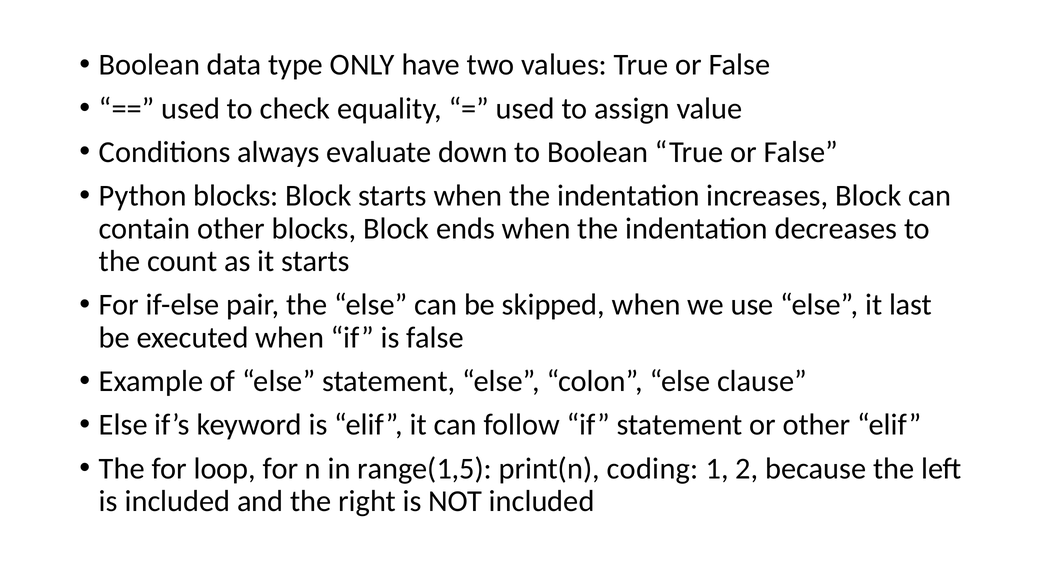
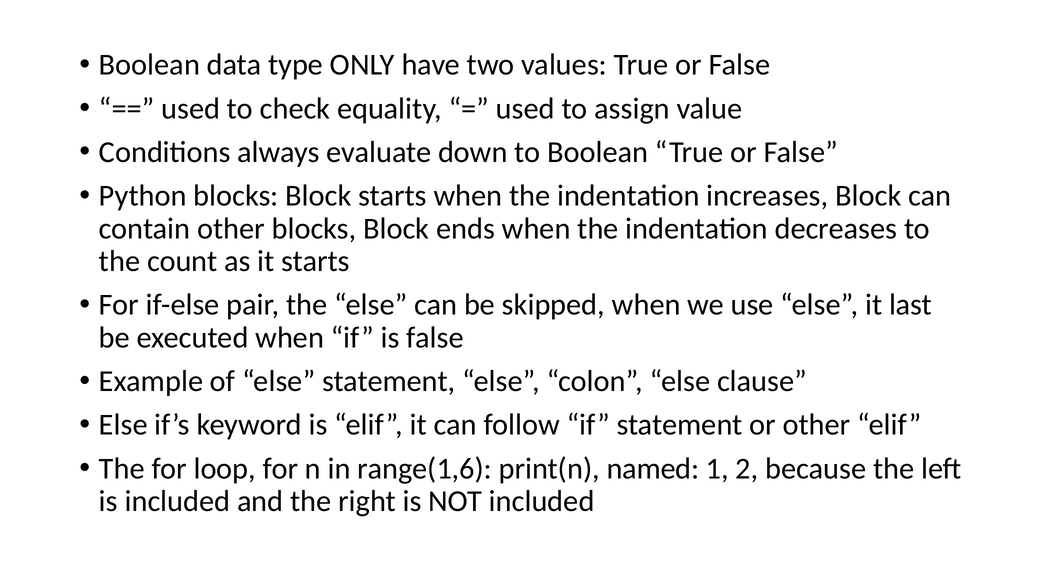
range(1,5: range(1,5 -> range(1,6 (425, 469)
coding: coding -> named (653, 469)
